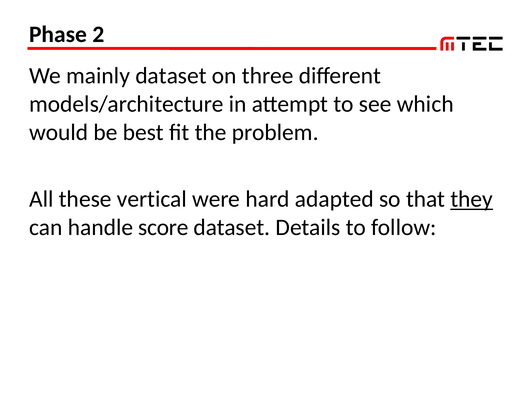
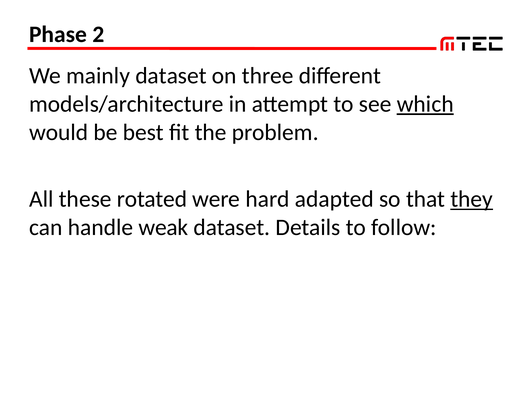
which underline: none -> present (425, 104)
vertical: vertical -> rotated (152, 199)
score: score -> weak (163, 227)
